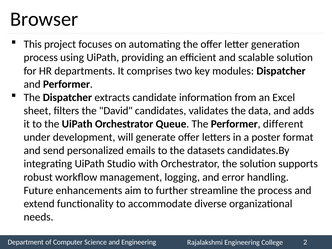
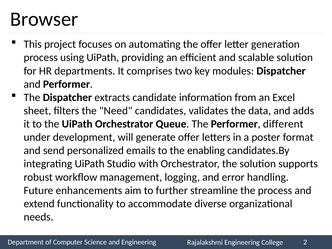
David: David -> Need (116, 111)
datasets: datasets -> enabling (206, 151)
